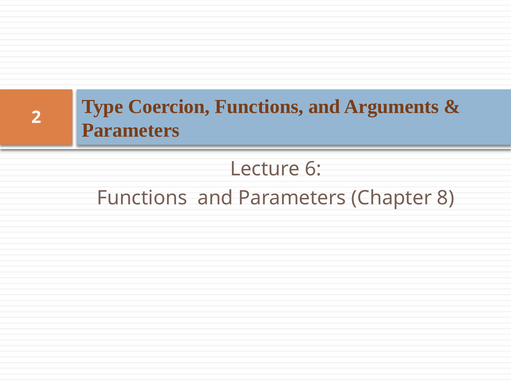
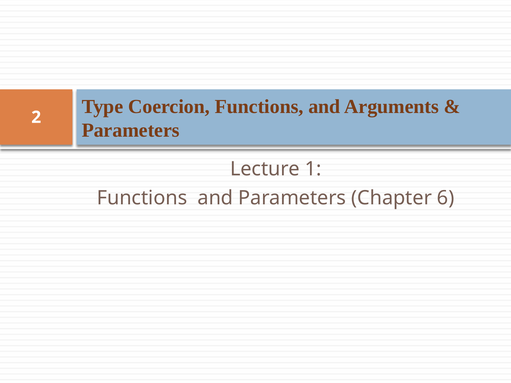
6: 6 -> 1 (313, 169)
8: 8 -> 6 (446, 198)
